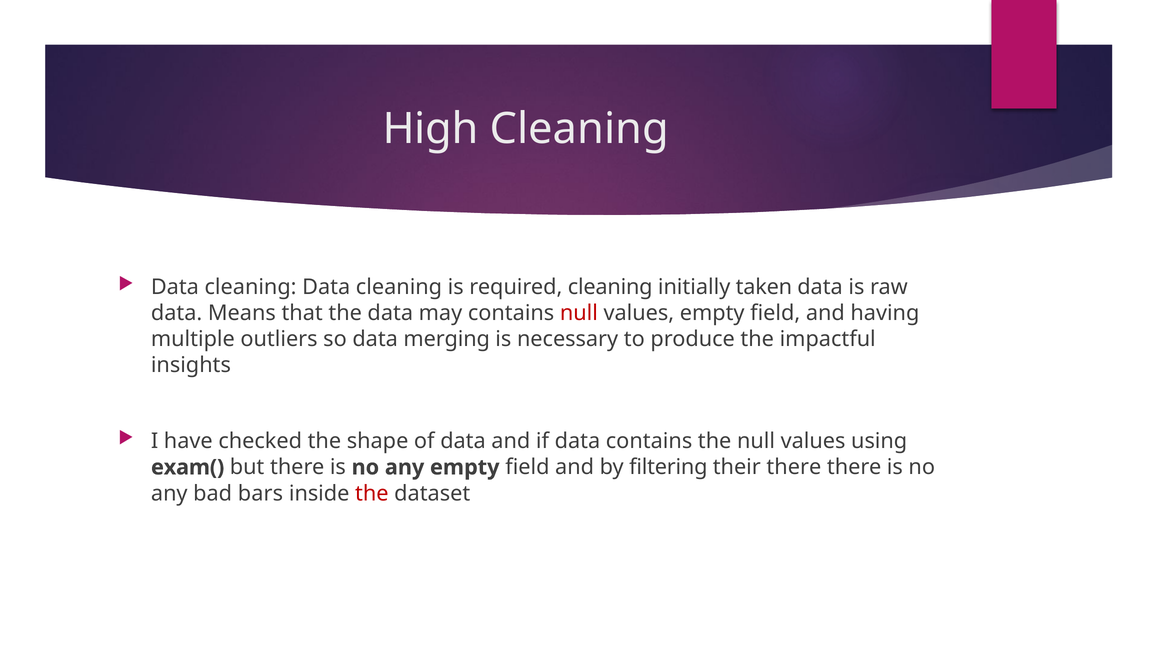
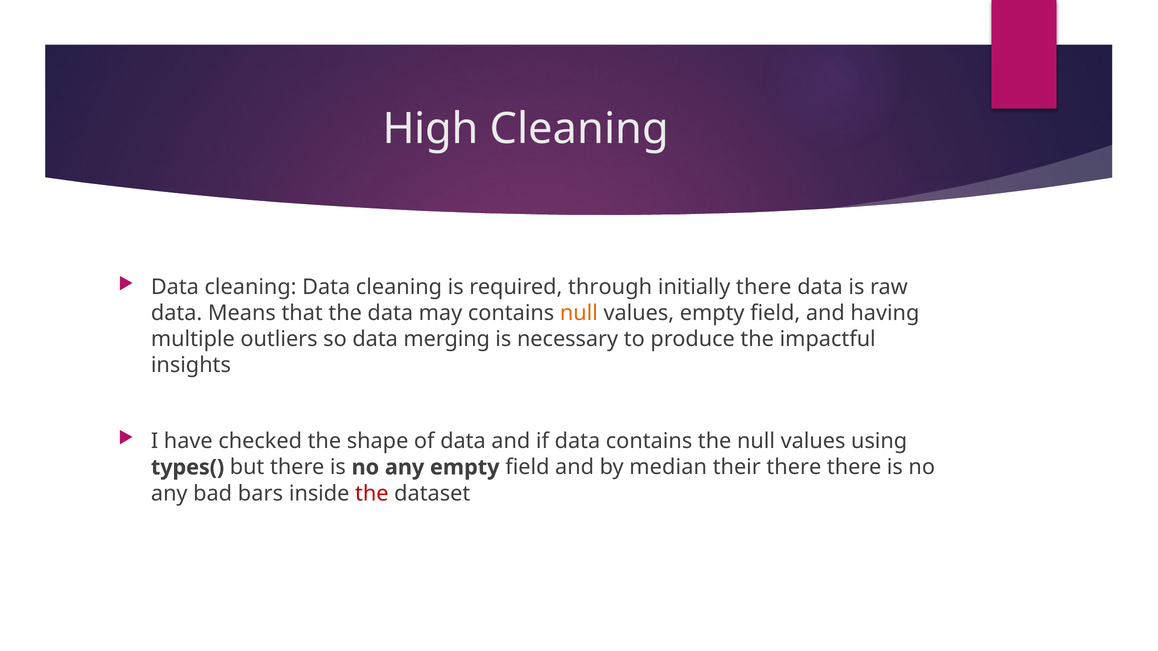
required cleaning: cleaning -> through (610, 287)
initially taken: taken -> there (764, 287)
null colour: red -> orange (579, 313)
exam(: exam( -> types( (188, 468)
filtering: filtering -> median (668, 468)
